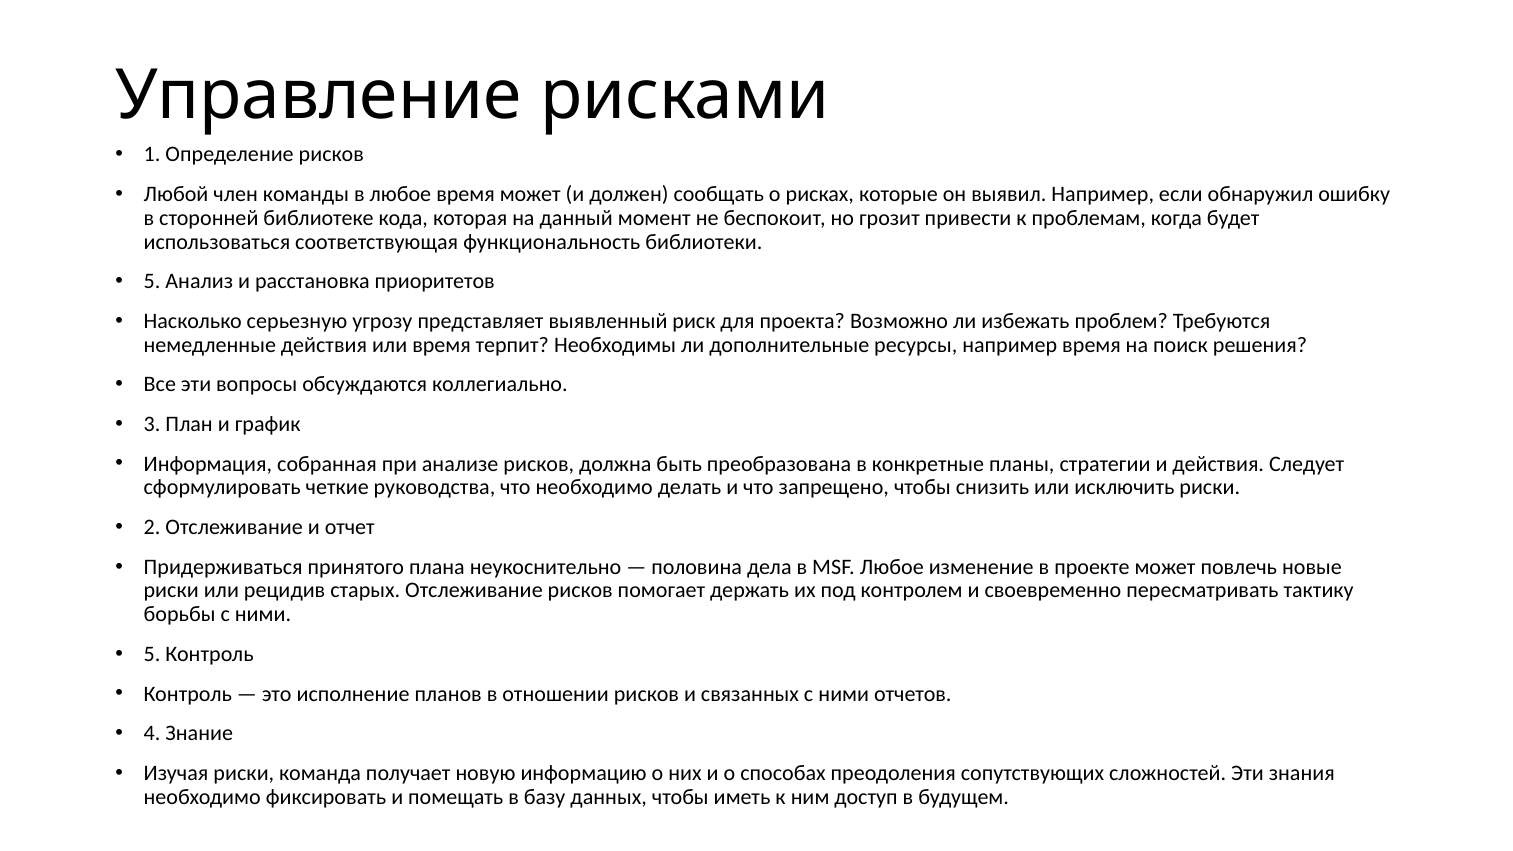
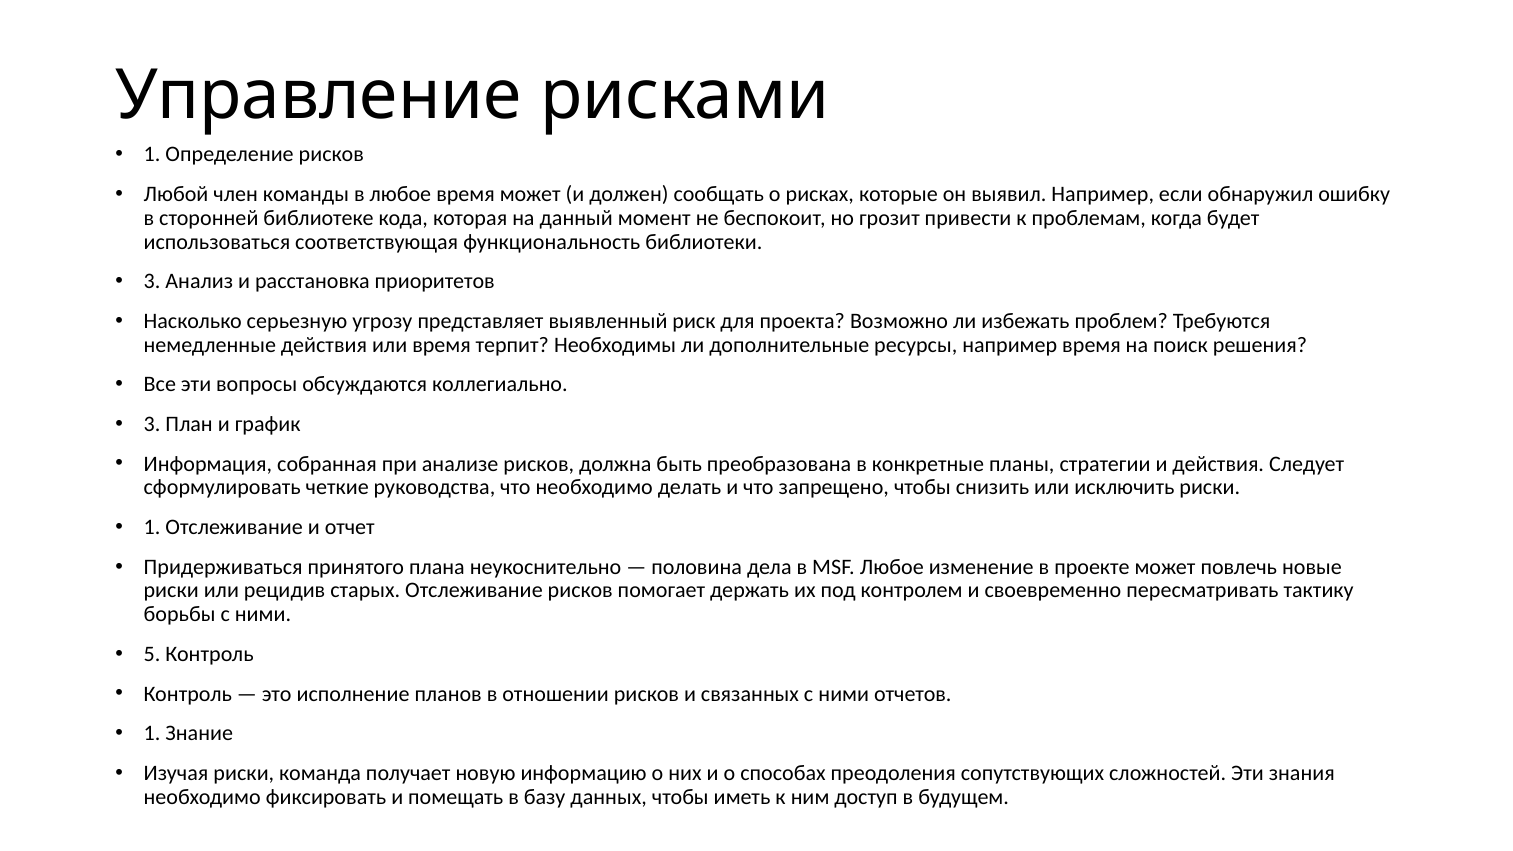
5: 5 -> 3 (152, 281)
2: 2 -> 1 (152, 527)
4: 4 -> 1 (152, 733)
